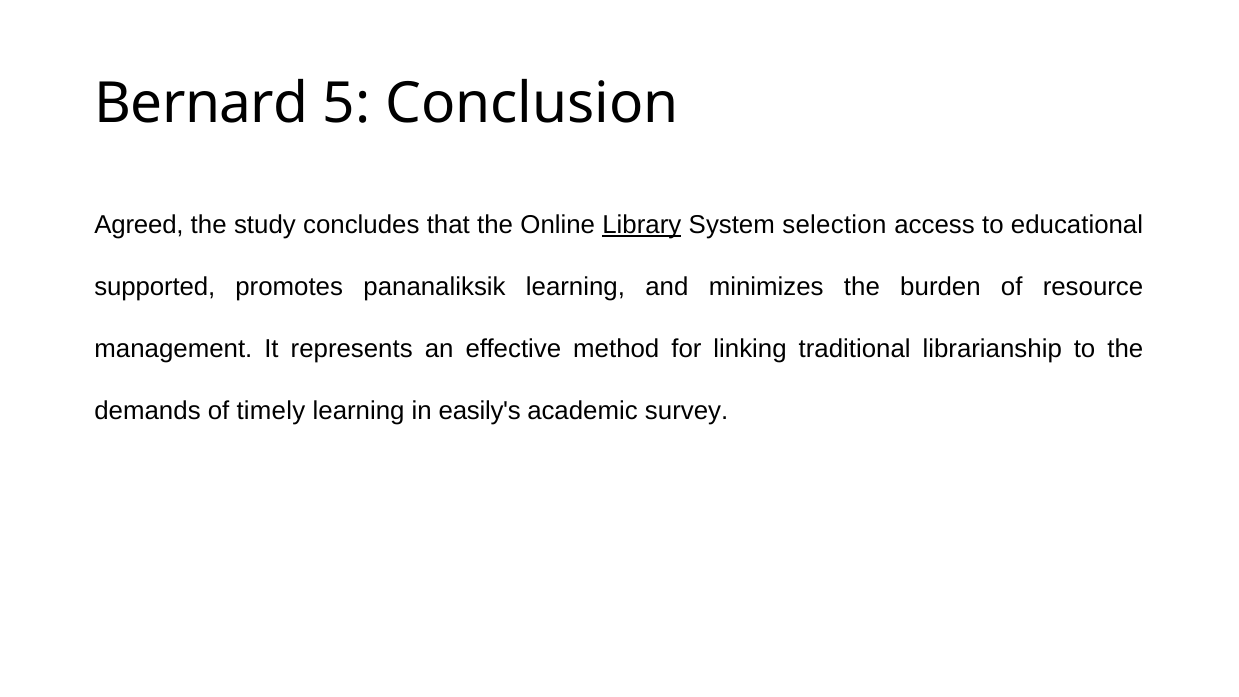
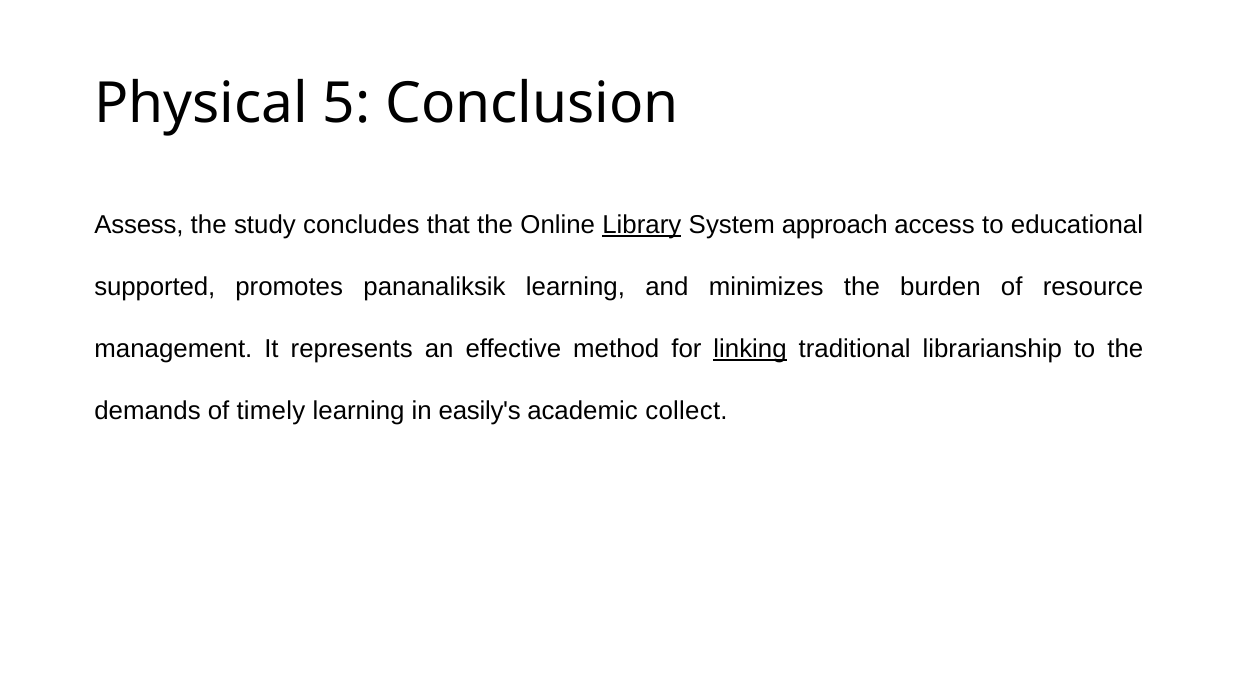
Bernard: Bernard -> Physical (201, 104)
Agreed: Agreed -> Assess (139, 225)
selection: selection -> approach (835, 225)
linking underline: none -> present (750, 349)
survey: survey -> collect (687, 411)
